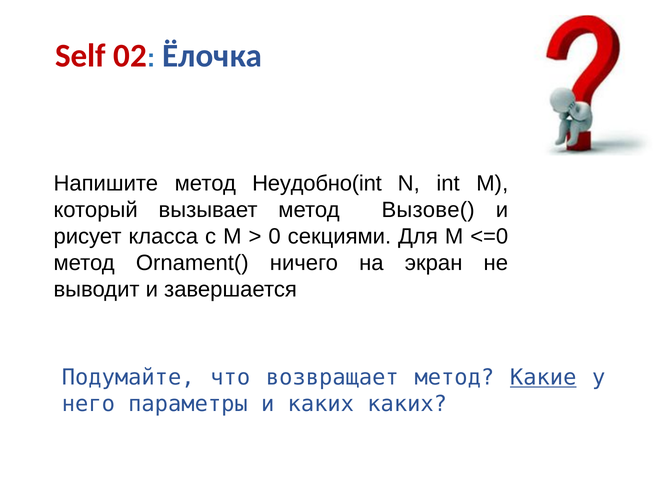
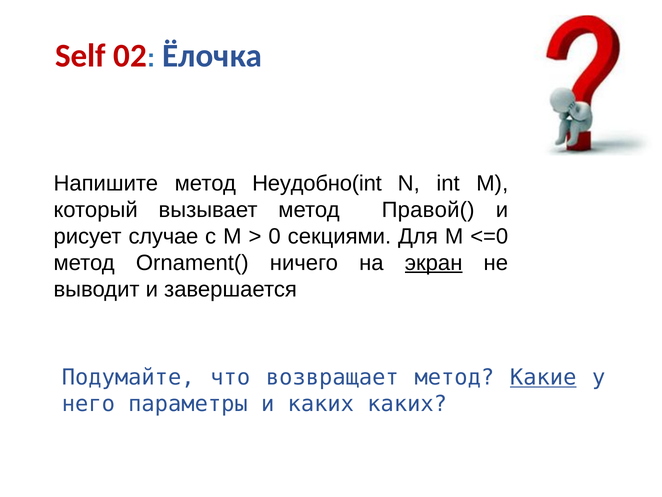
Вызове(: Вызове( -> Правой( (428, 210)
класса: класса -> случае (163, 236)
экран underline: none -> present (434, 262)
